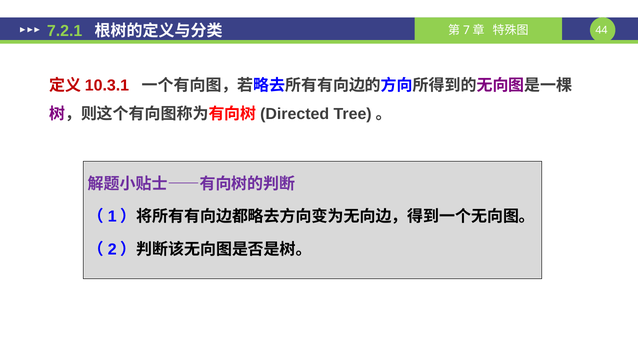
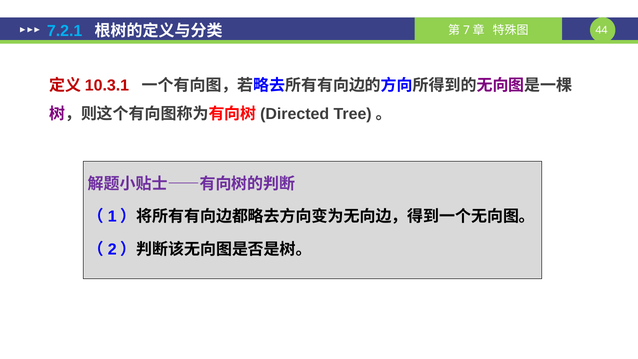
7.2.1 colour: light green -> light blue (65, 31)
